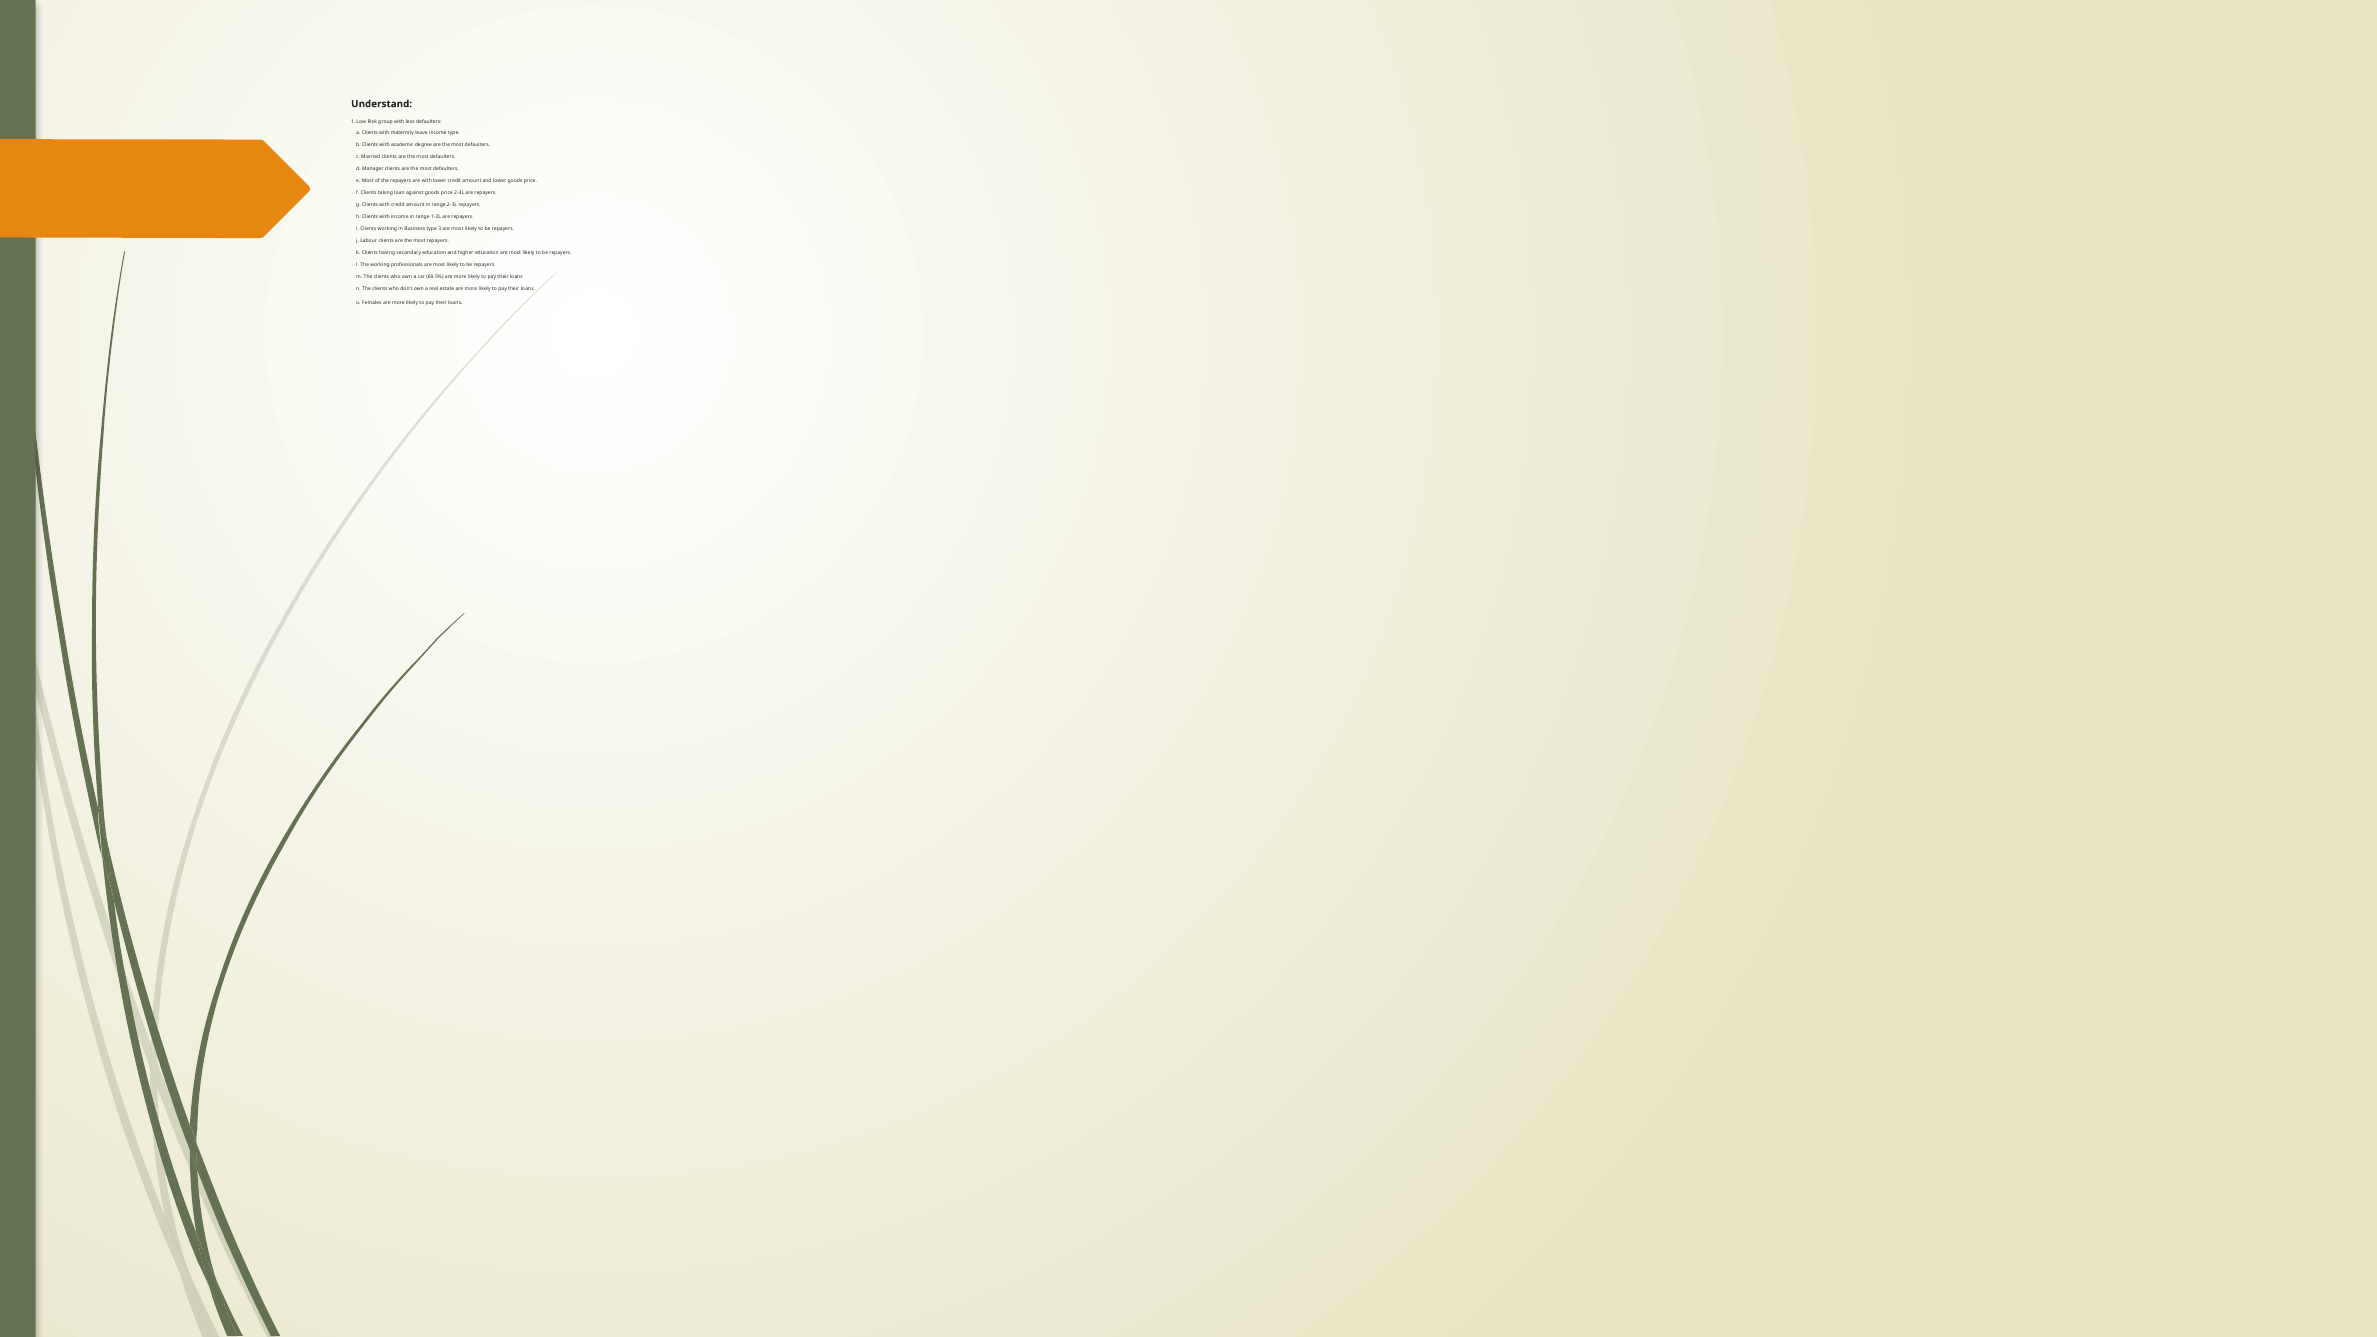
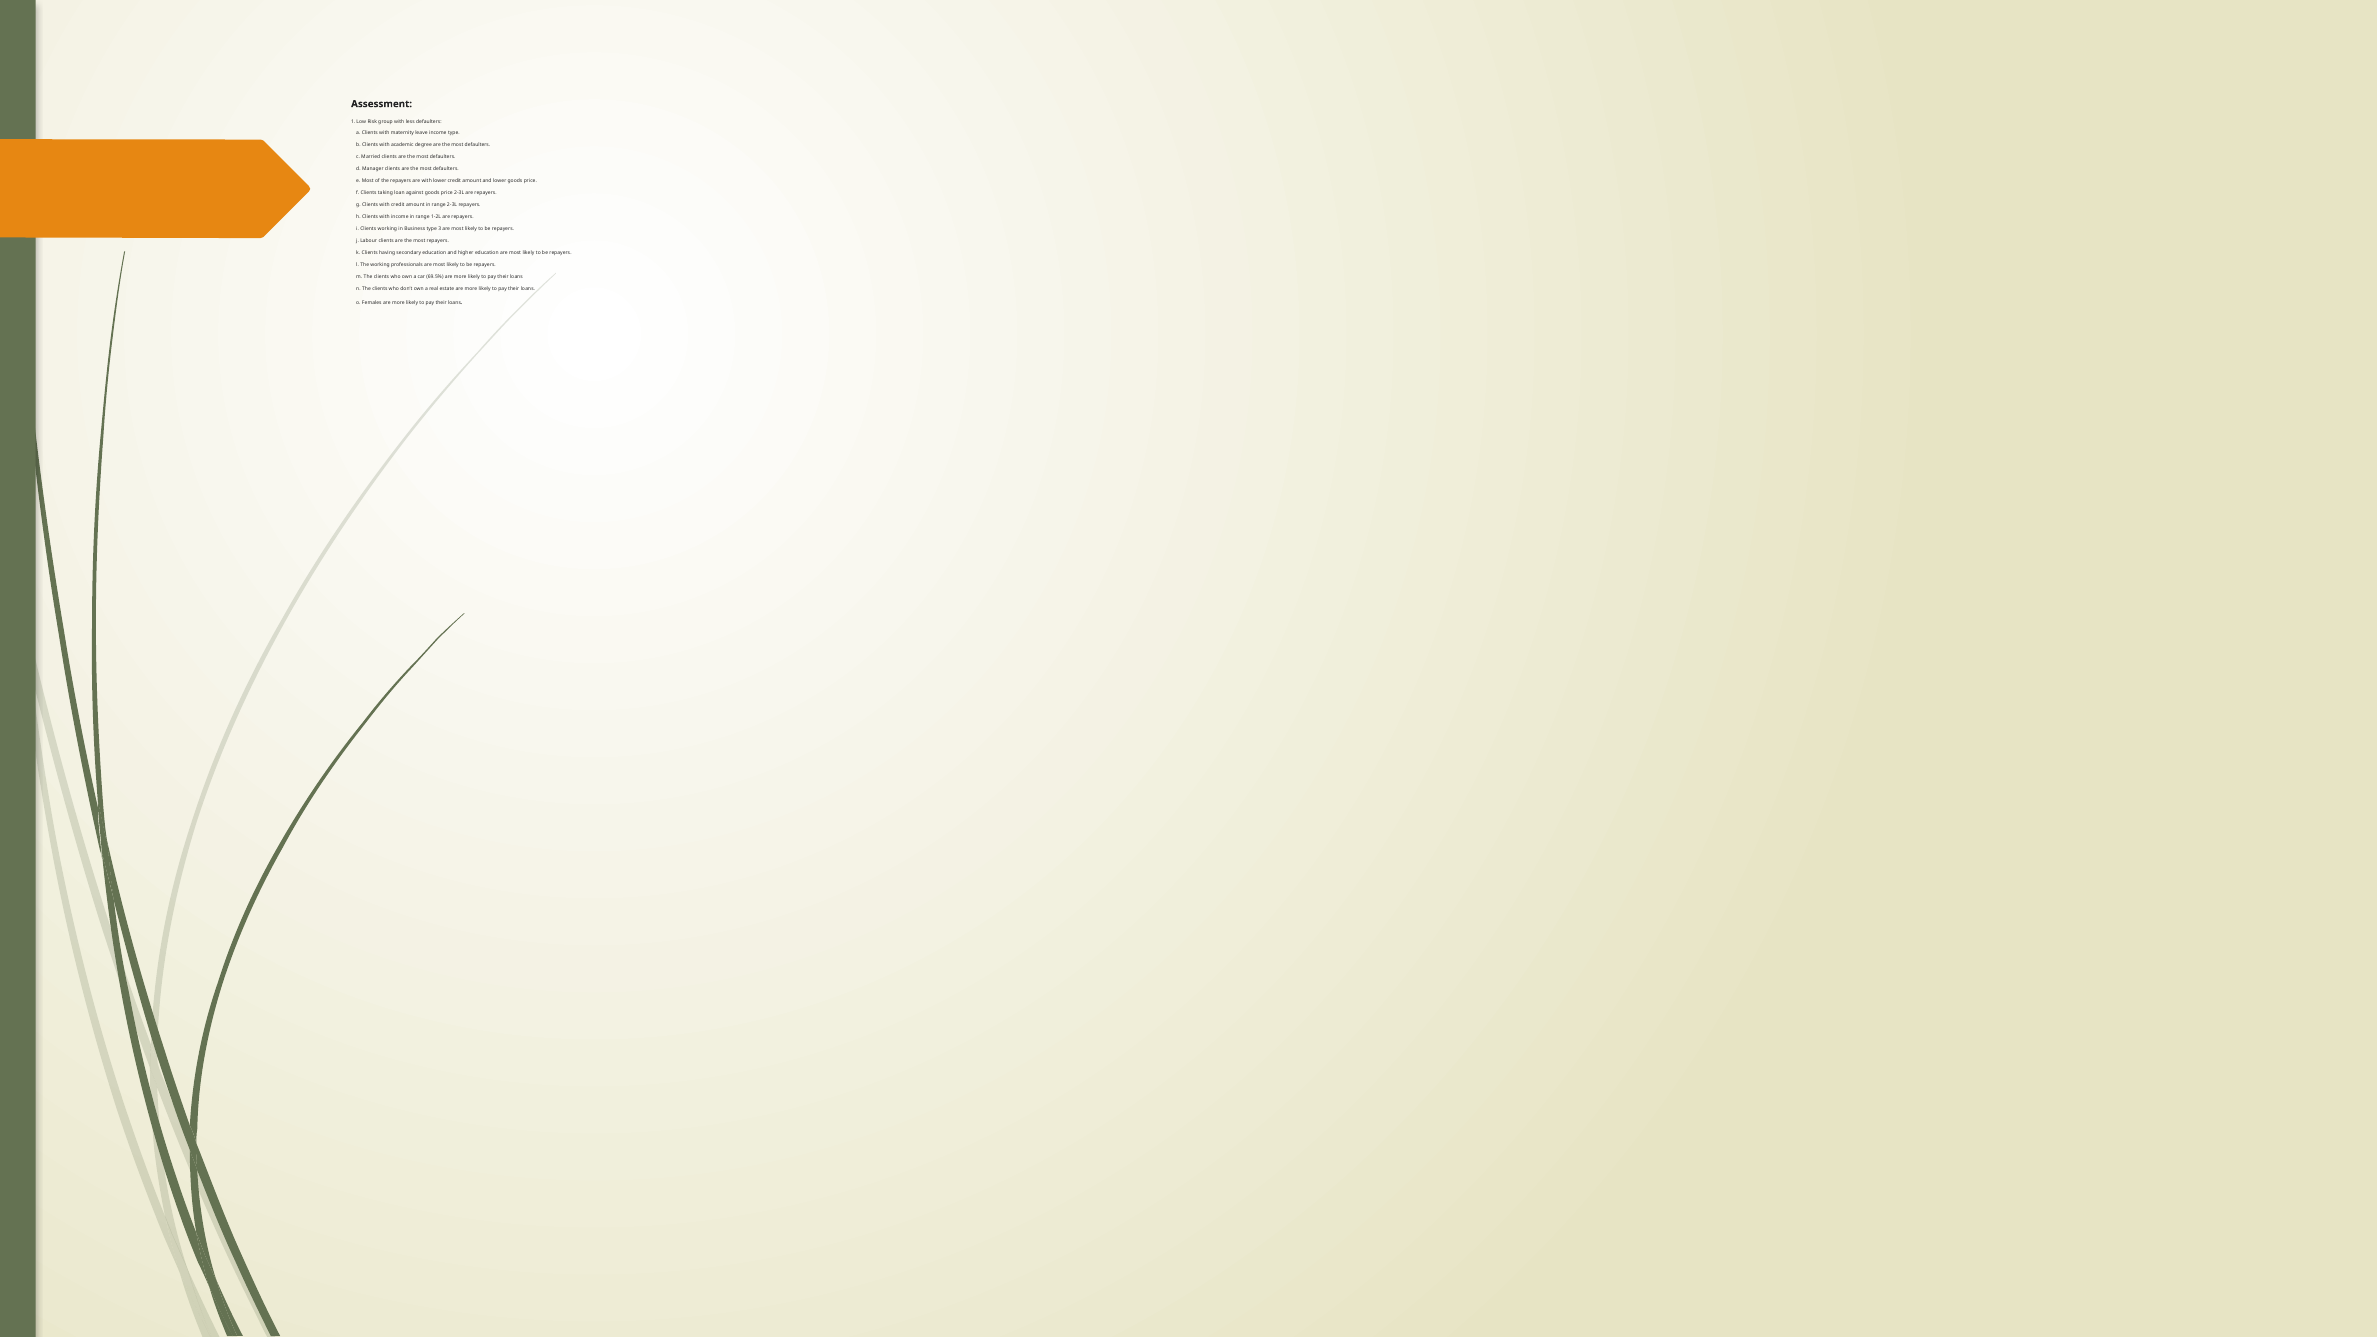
Understand: Understand -> Assessment (382, 104)
